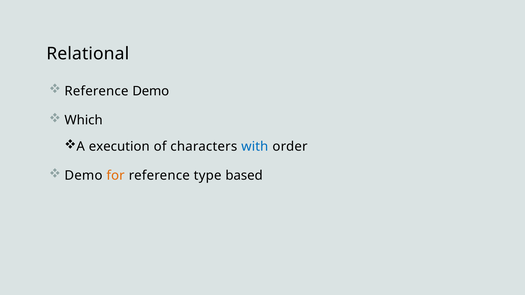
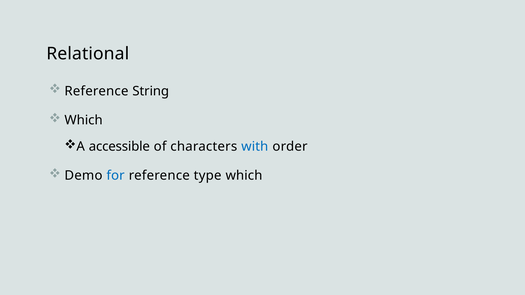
Reference Demo: Demo -> String (151, 91)
execution: execution -> accessible (119, 147)
for colour: orange -> blue (116, 176)
type based: based -> which (244, 176)
